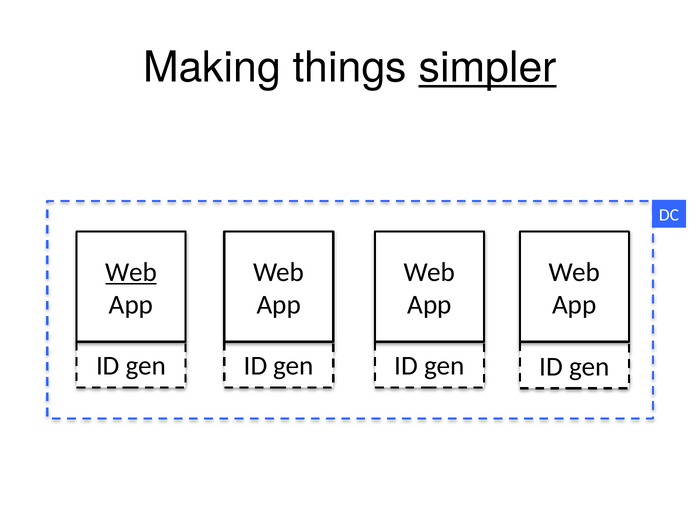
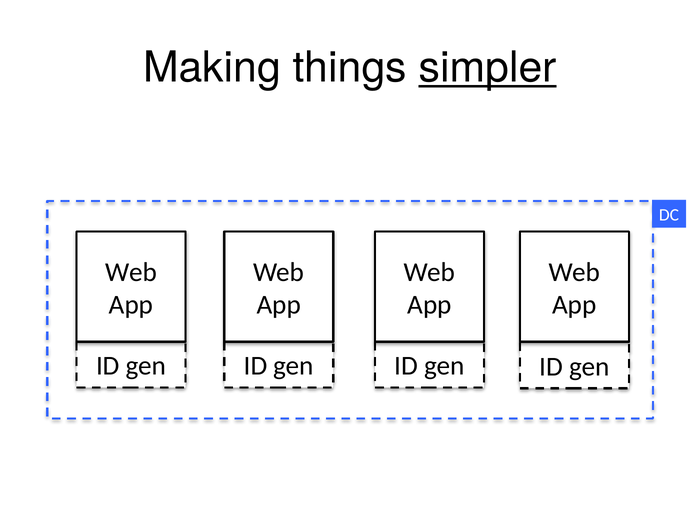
Web underline: present -> none (131, 272)
